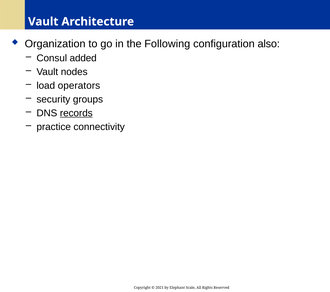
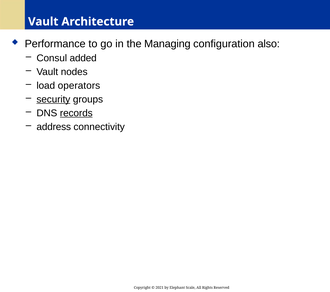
Organization: Organization -> Performance (55, 44)
Following: Following -> Managing (167, 44)
security underline: none -> present (53, 99)
practice: practice -> address (54, 127)
